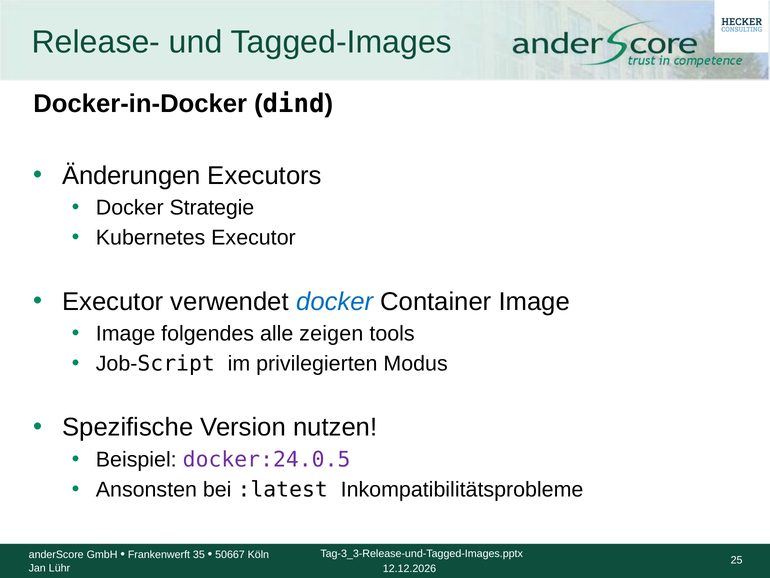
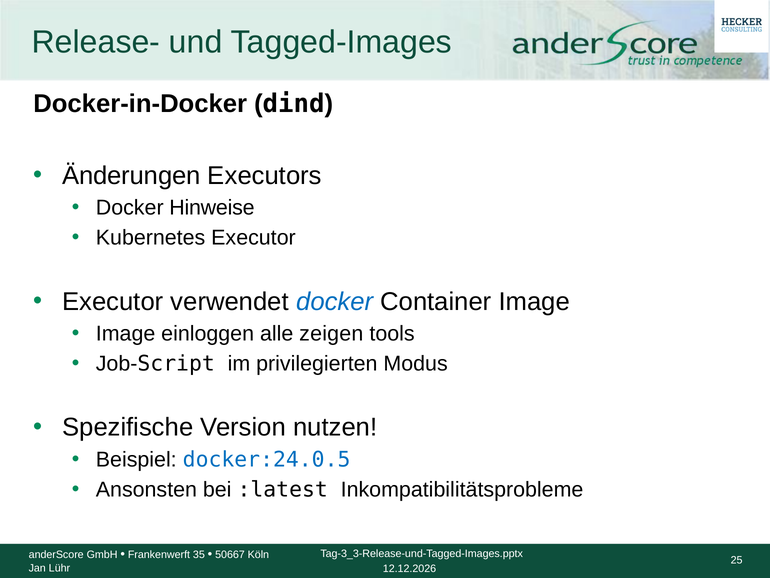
Strategie: Strategie -> Hinweise (212, 208)
folgendes: folgendes -> einloggen (208, 334)
docker:24.0.5 colour: purple -> blue (267, 459)
